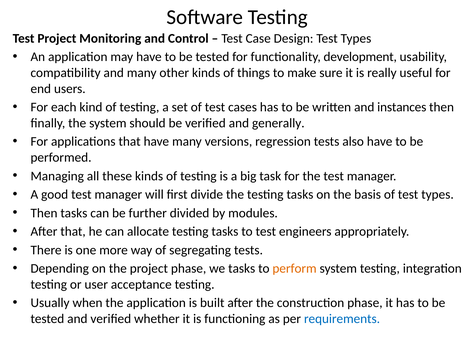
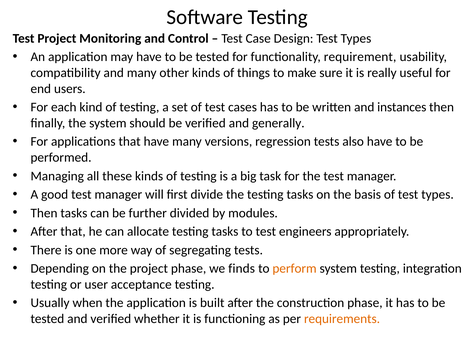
development: development -> requirement (360, 57)
we tasks: tasks -> finds (242, 269)
requirements colour: blue -> orange (342, 319)
